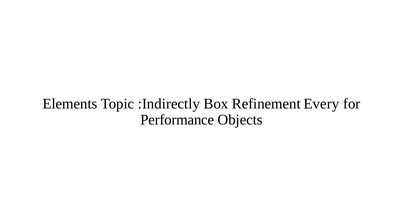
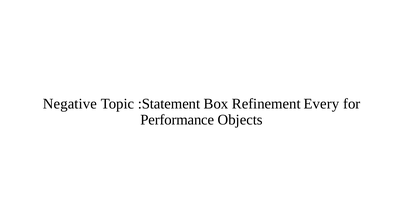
Elements: Elements -> Negative (70, 104)
:Indirectly: :Indirectly -> :Statement (169, 104)
